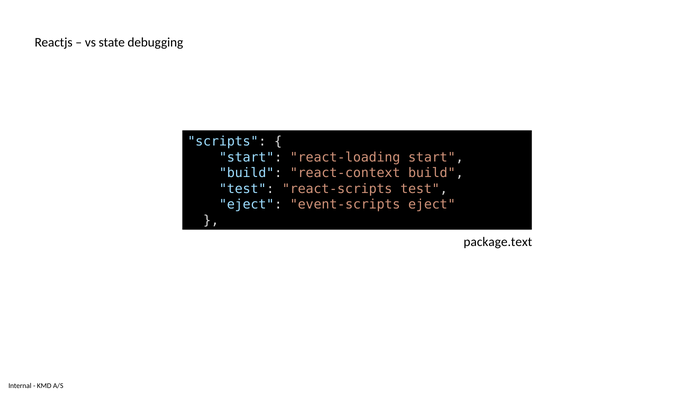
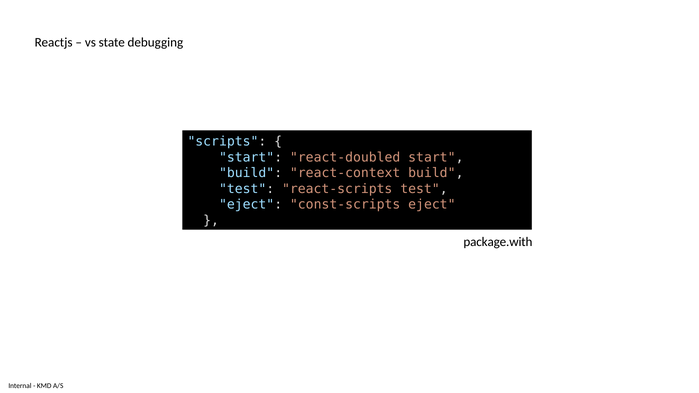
react-loading: react-loading -> react-doubled (345, 157)
event-scripts: event-scripts -> const-scripts (345, 205)
package.text: package.text -> package.with (498, 242)
